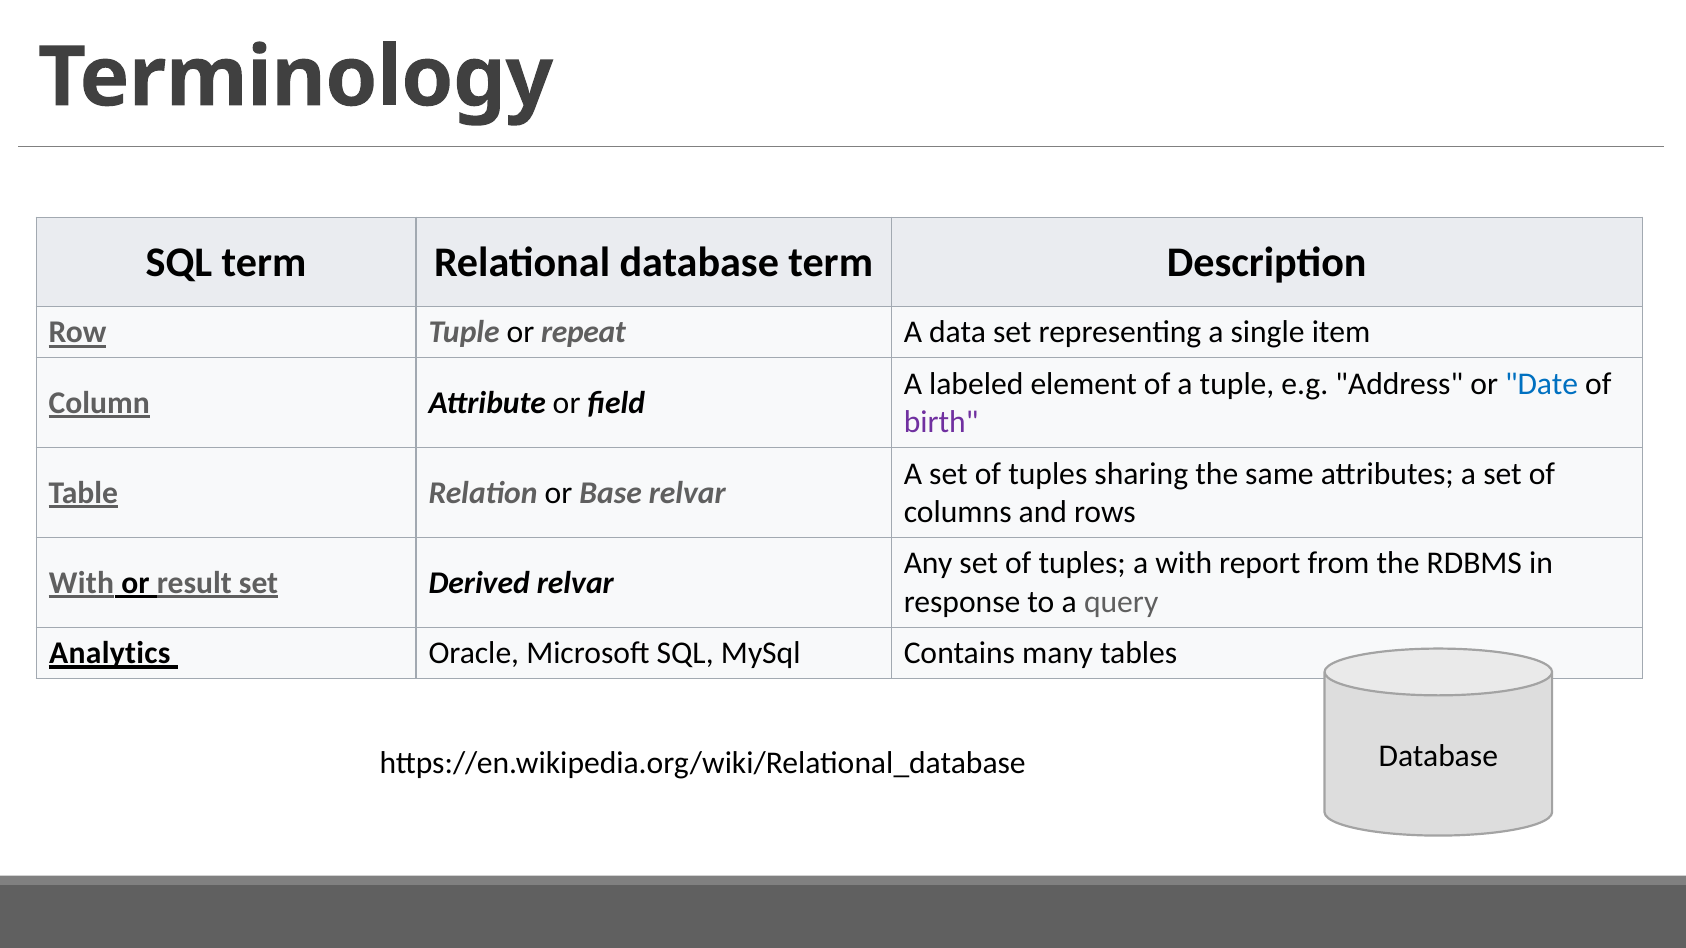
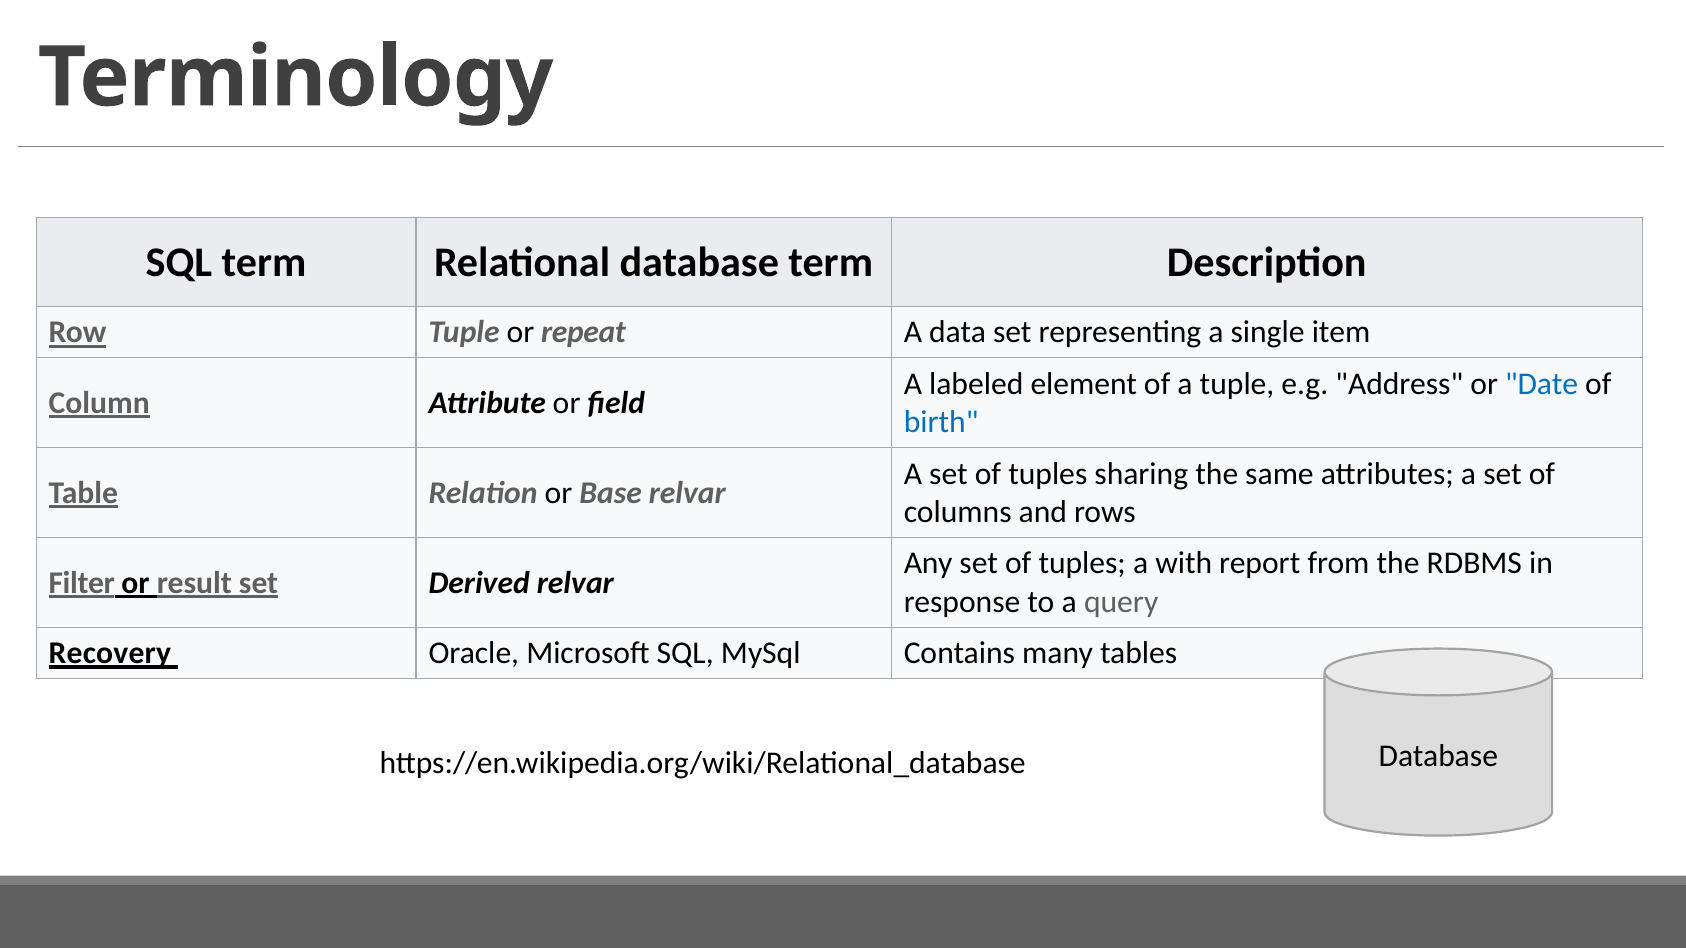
birth colour: purple -> blue (941, 422)
With: With -> Filter (82, 583)
Analytics: Analytics -> Recovery (110, 653)
